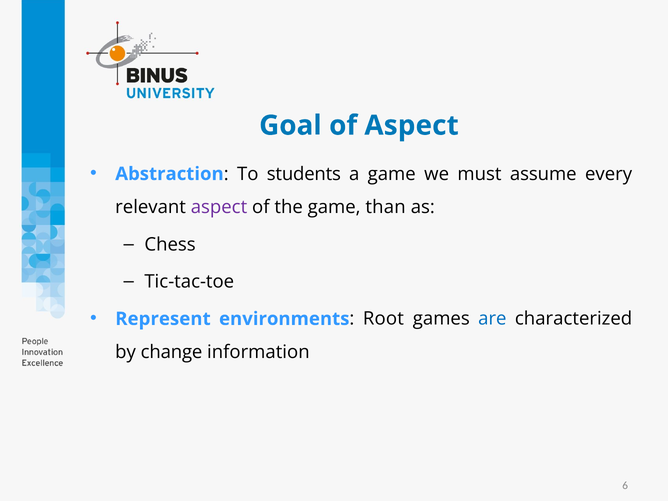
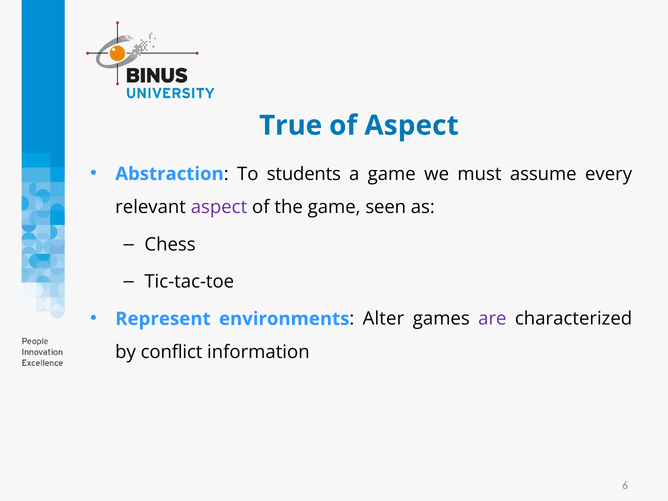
Goal: Goal -> True (291, 125)
than: than -> seen (386, 207)
Root: Root -> Alter (383, 319)
are colour: blue -> purple (492, 319)
change: change -> conflict (172, 352)
